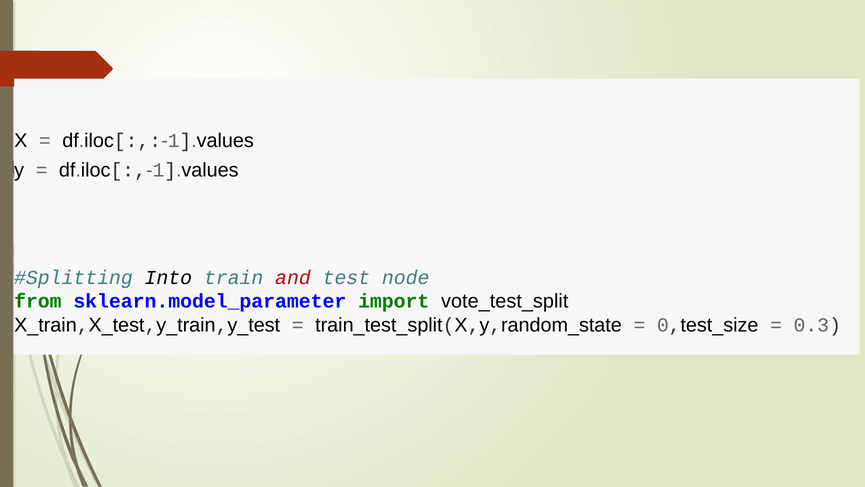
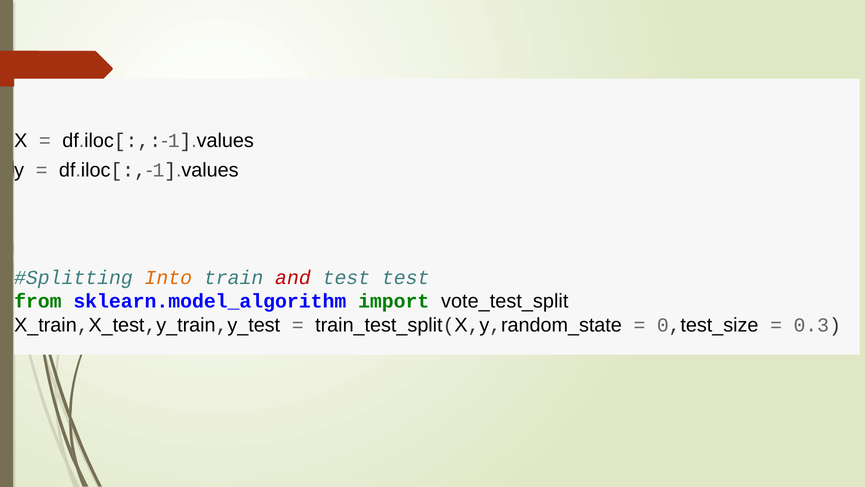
Into colour: black -> orange (168, 277)
test node: node -> test (406, 277)
sklearn.model_parameter: sklearn.model_parameter -> sklearn.model_algorithm (210, 301)
